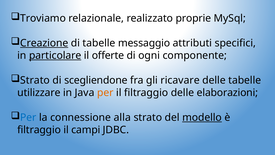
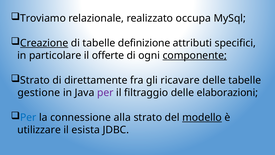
proprie: proprie -> occupa (193, 18)
messaggio: messaggio -> definizione (144, 43)
particolare underline: present -> none (55, 55)
componente underline: none -> present (195, 55)
scegliendone: scegliendone -> direttamente (96, 80)
utilizzare: utilizzare -> gestione (39, 92)
per colour: orange -> purple (105, 92)
filtraggio: filtraggio -> utilizzare (39, 130)
campi: campi -> esista (86, 130)
